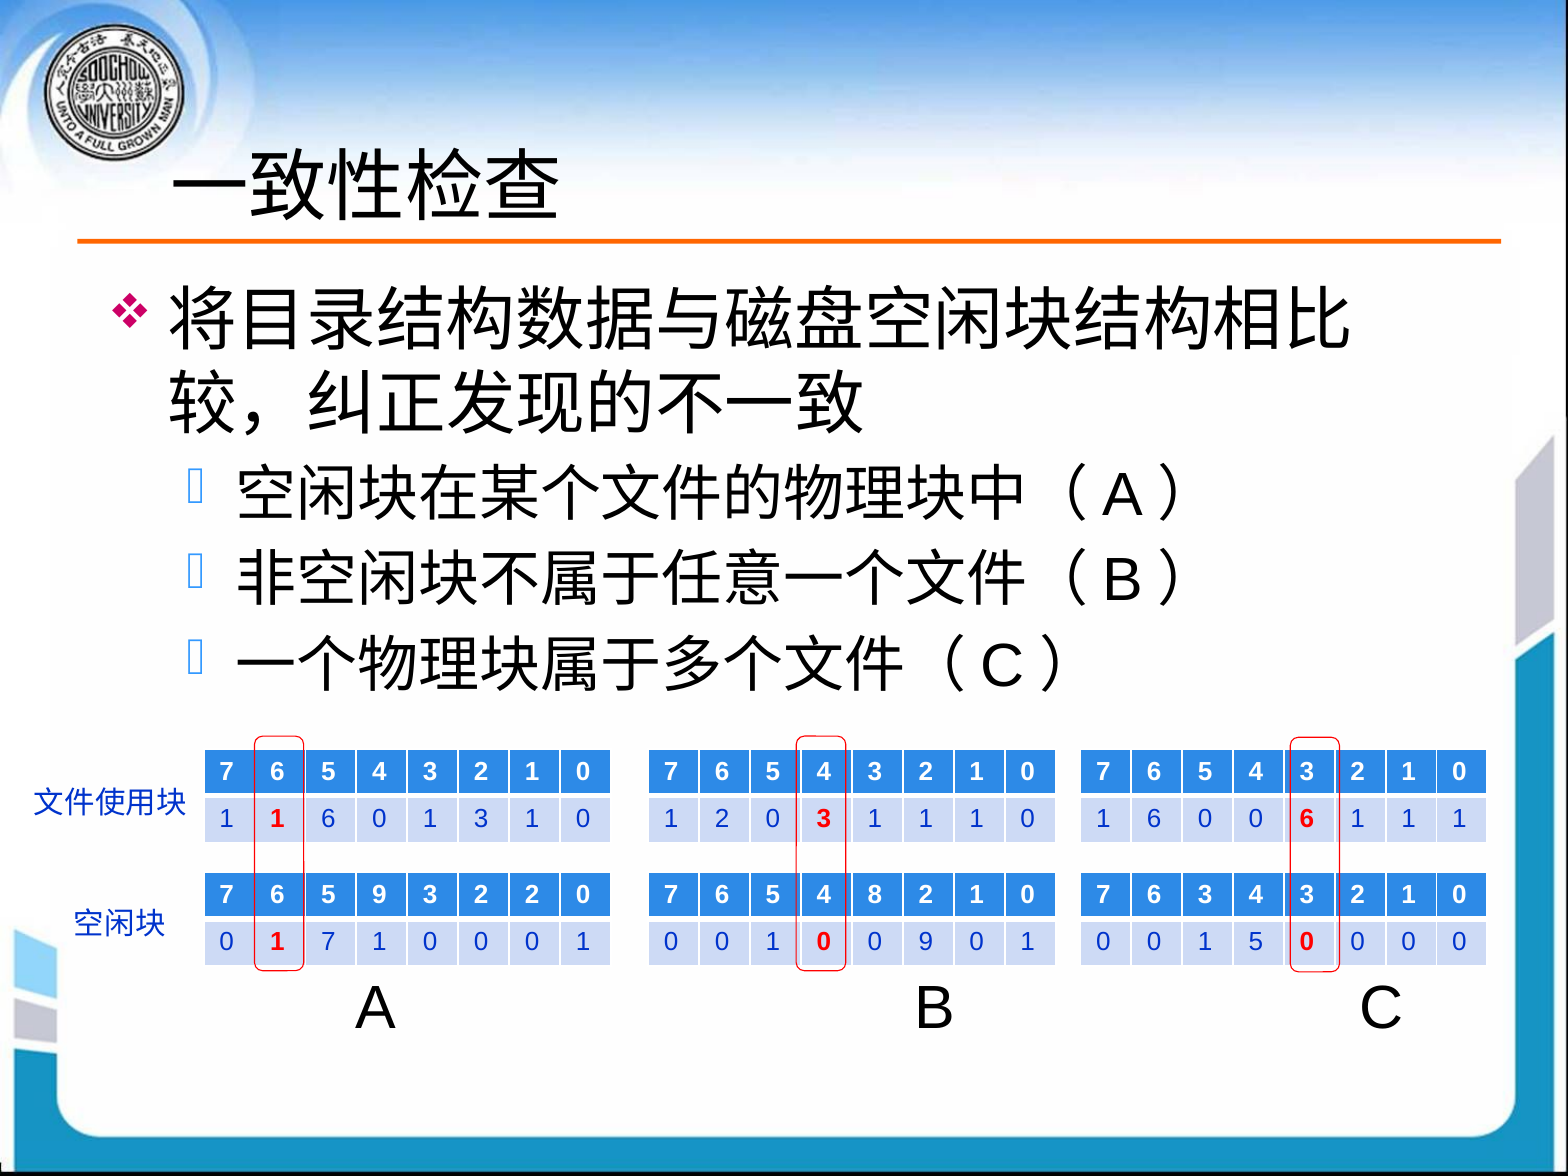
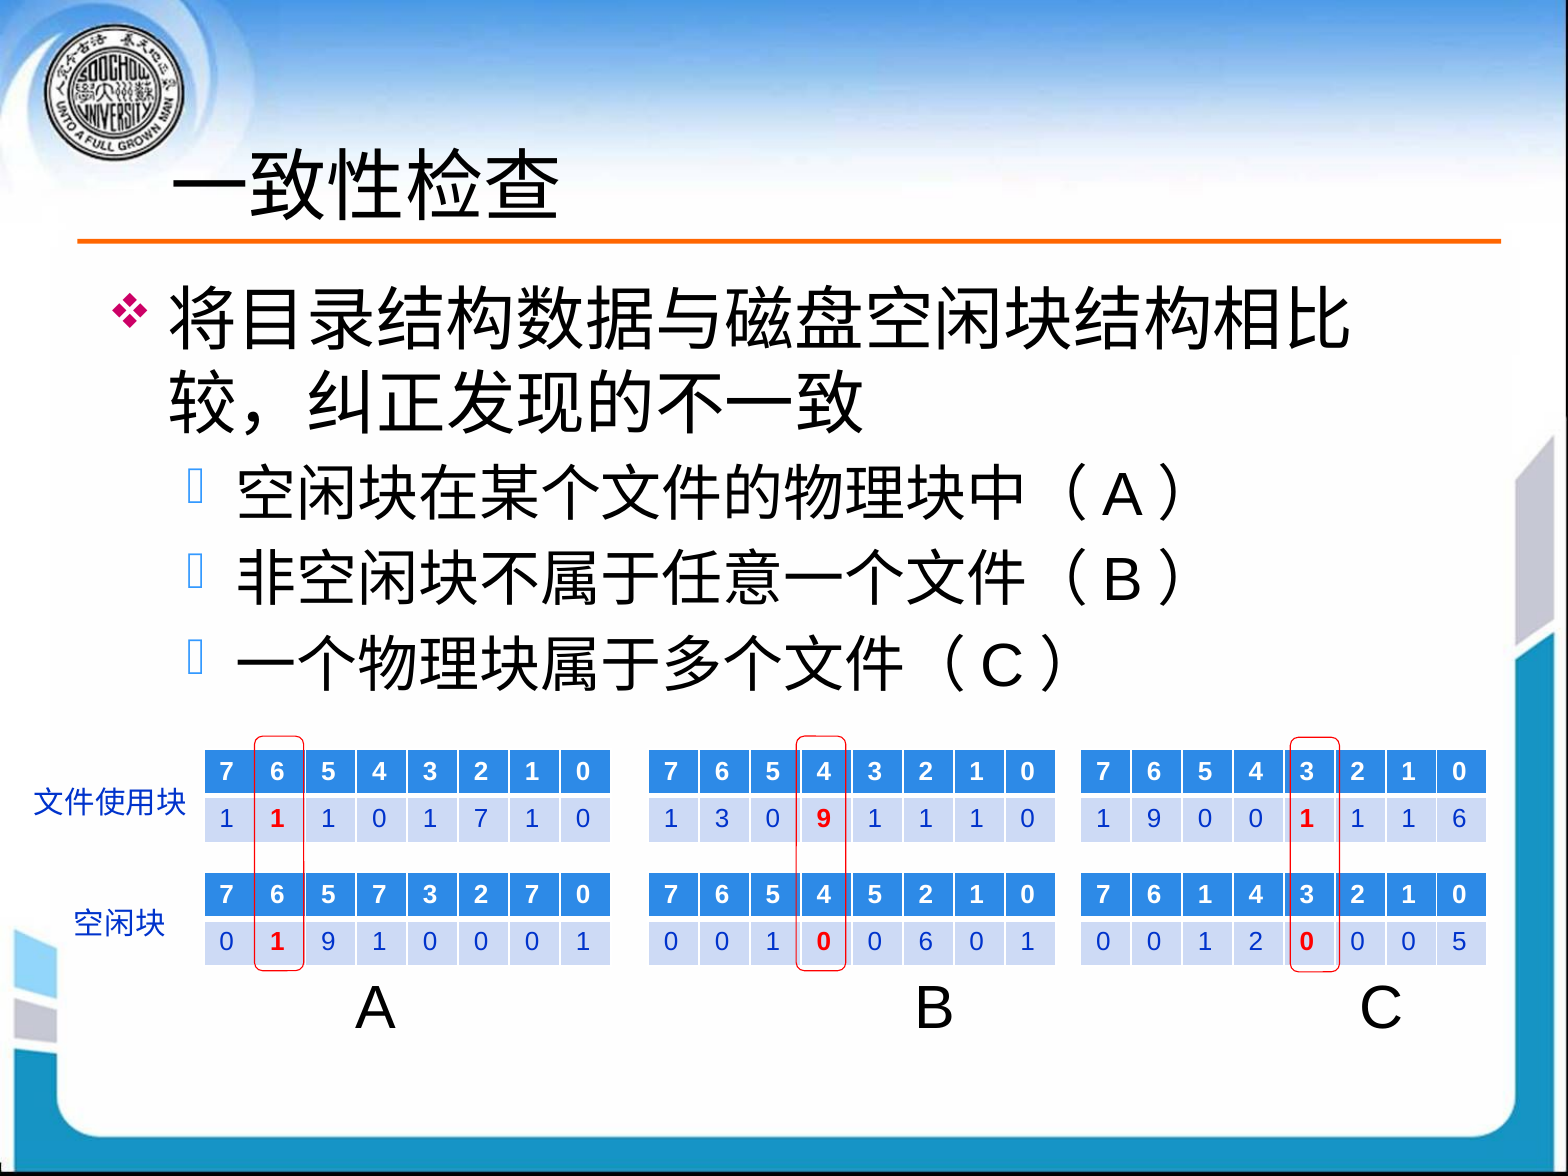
6: 6 -> 1 (328, 818)
3: 3 -> 7 (481, 818)
1 2: 2 -> 3 (722, 818)
0 3: 3 -> 9 (824, 818)
6: 6 -> 9 (1154, 818)
6: 6 -> 1 (1307, 818)
1: 1 -> 6 (1459, 818)
5 9: 9 -> 7 (379, 895)
2 2: 2 -> 7 (532, 895)
4 8: 8 -> 5 (875, 895)
6 3: 3 -> 1 (1205, 895)
7: 7 -> 9 (328, 942)
0 9: 9 -> 6 (926, 942)
1 5: 5 -> 2 (1256, 942)
0 0 0 0: 0 -> 5 (1459, 942)
